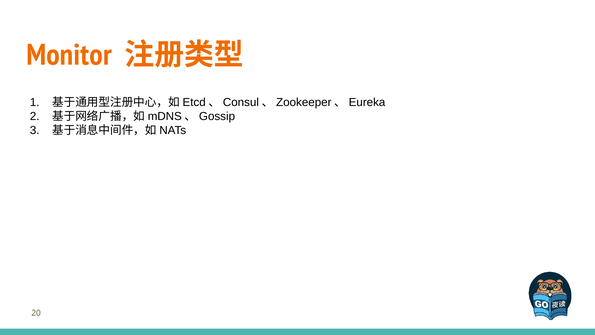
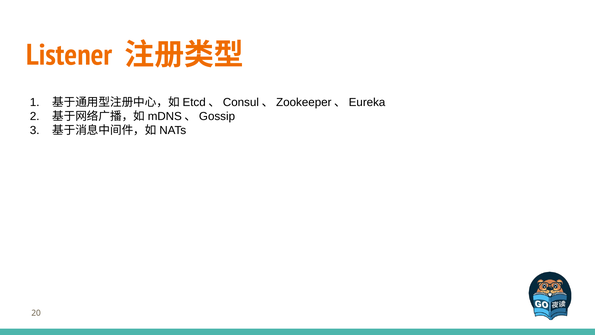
Monitor: Monitor -> Listener (69, 55)
